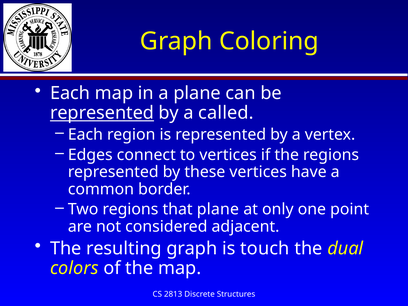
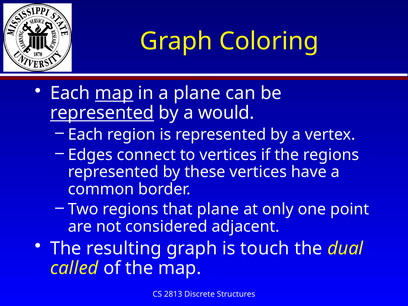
map underline: none -> present (114, 93)
called: called -> would (226, 113)
colors: colors -> called (74, 268)
